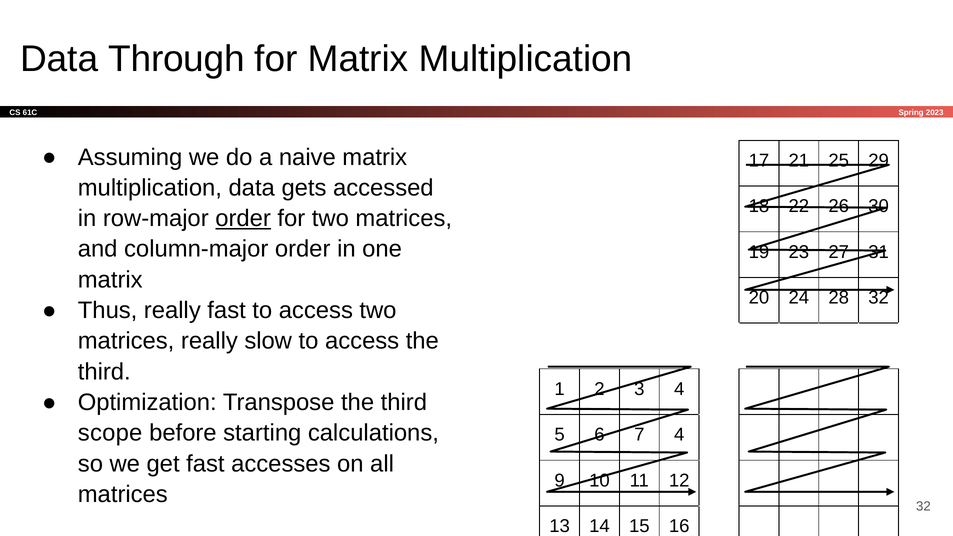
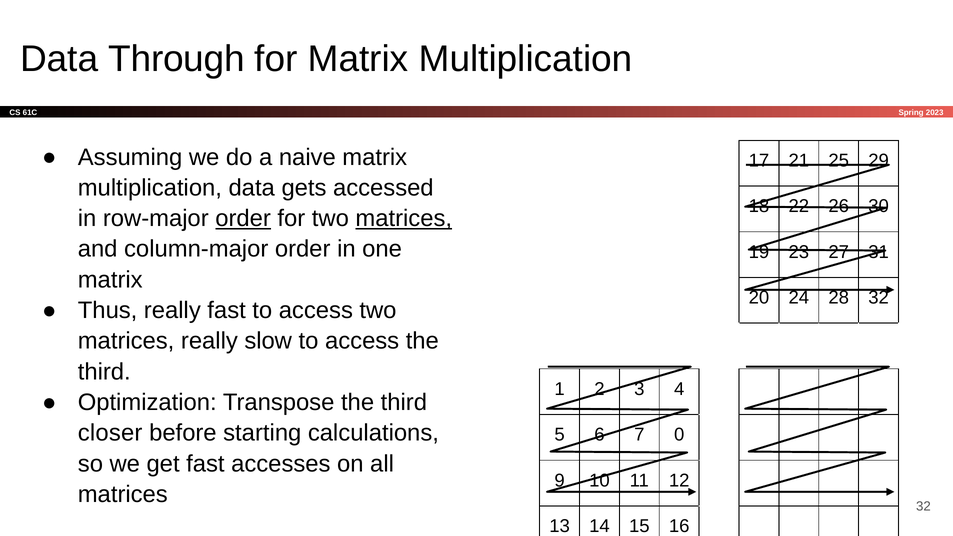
matrices underline: none -> present (404, 218)
scope: scope -> closer (110, 433)
7 4: 4 -> 0 (679, 435)
